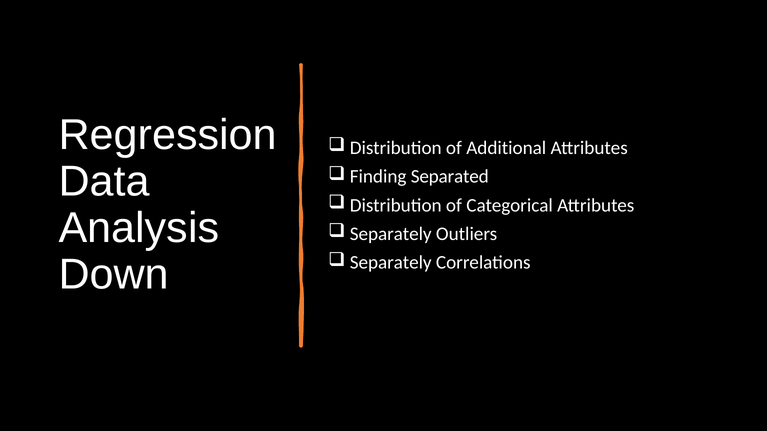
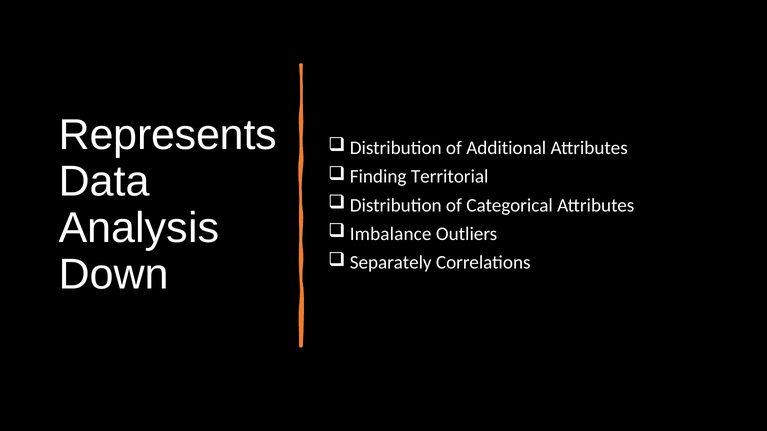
Regression: Regression -> Represents (168, 135)
Separated: Separated -> Territorial (450, 177)
Separately: Separately -> Imbalance (391, 234)
